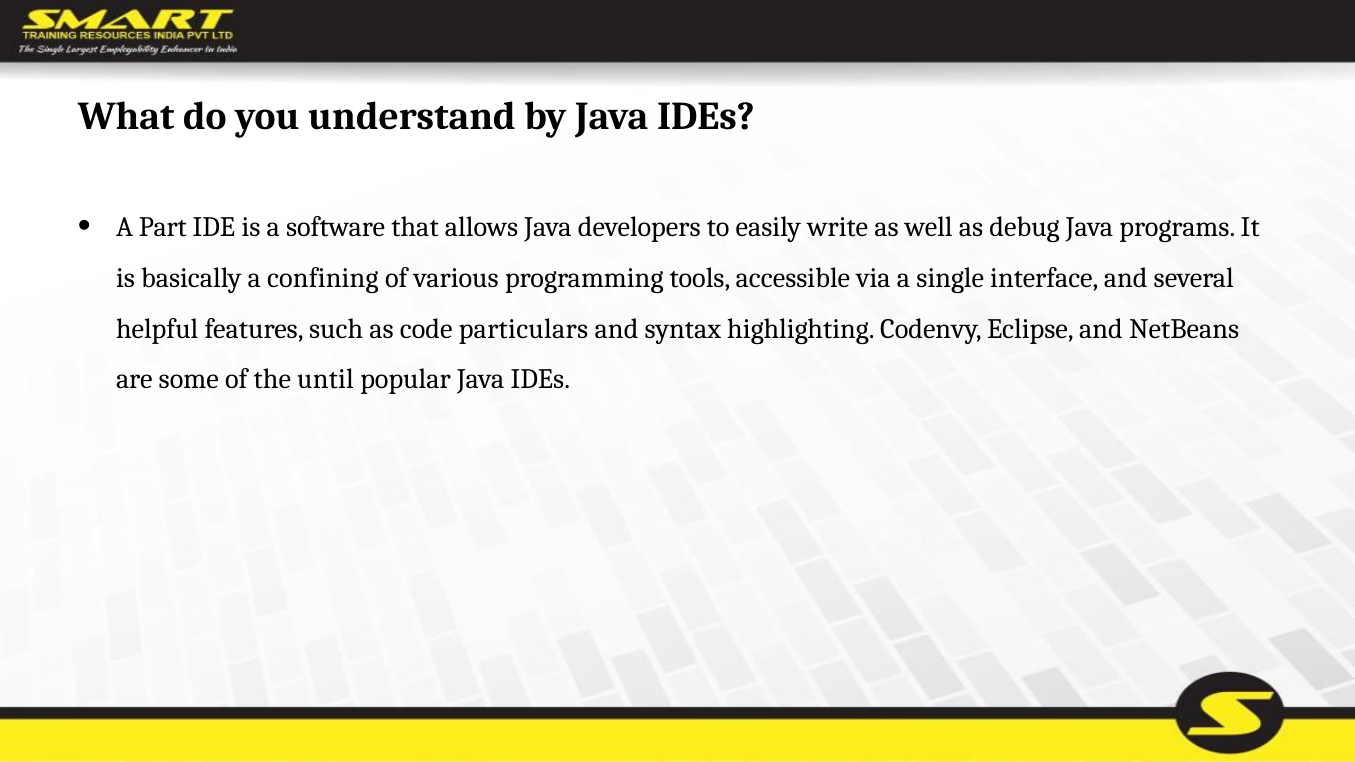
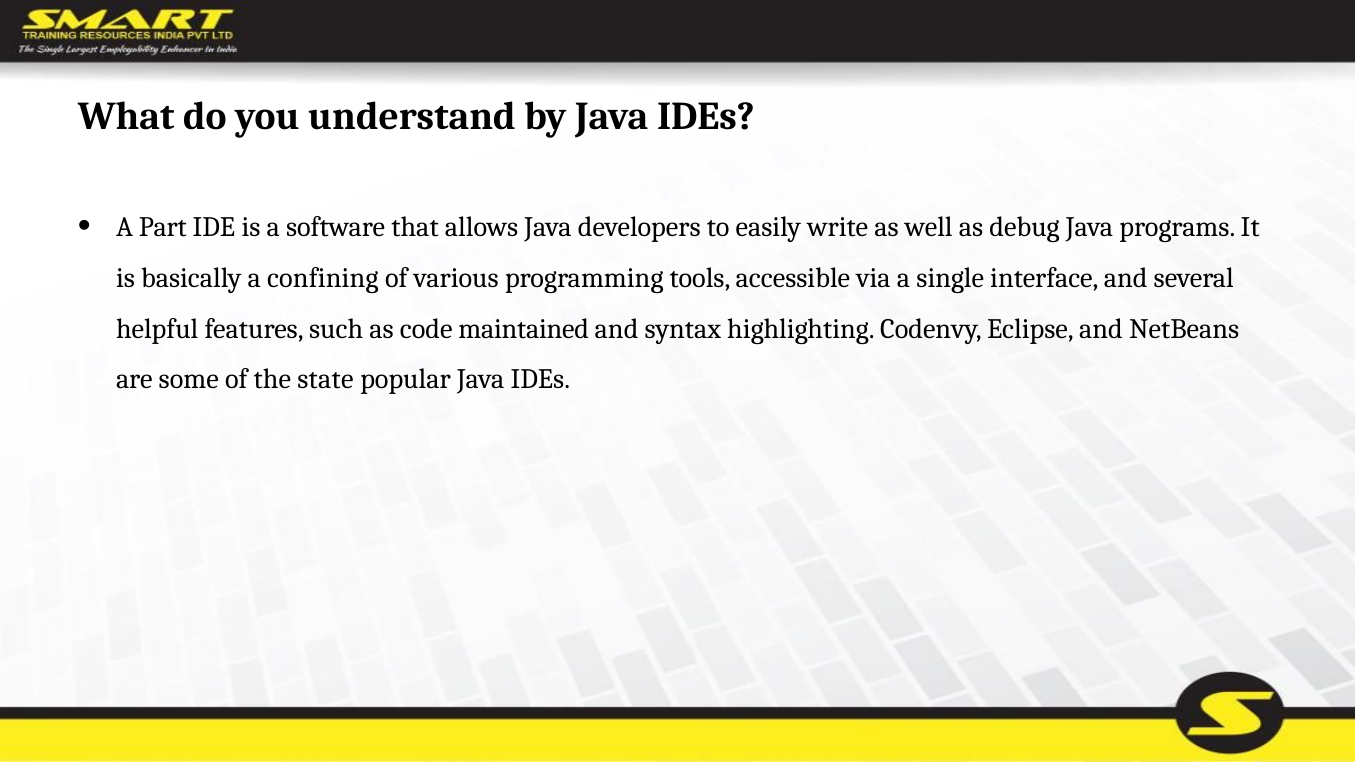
particulars: particulars -> maintained (524, 329)
until: until -> state (325, 380)
